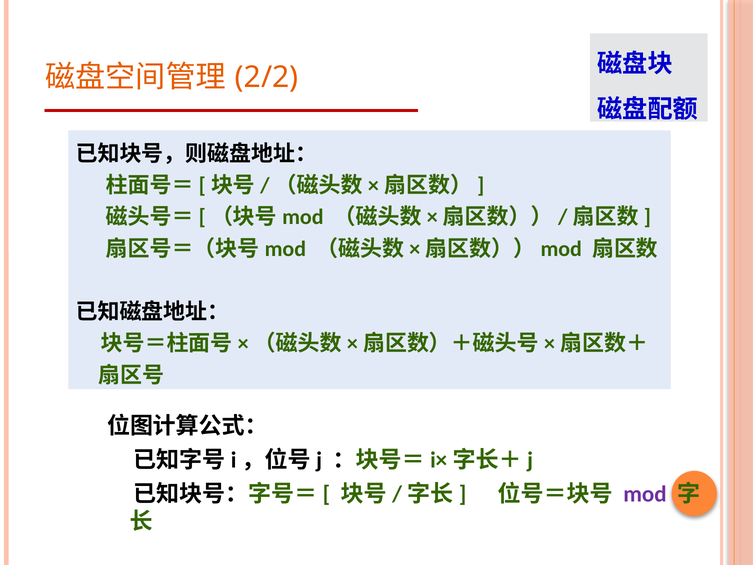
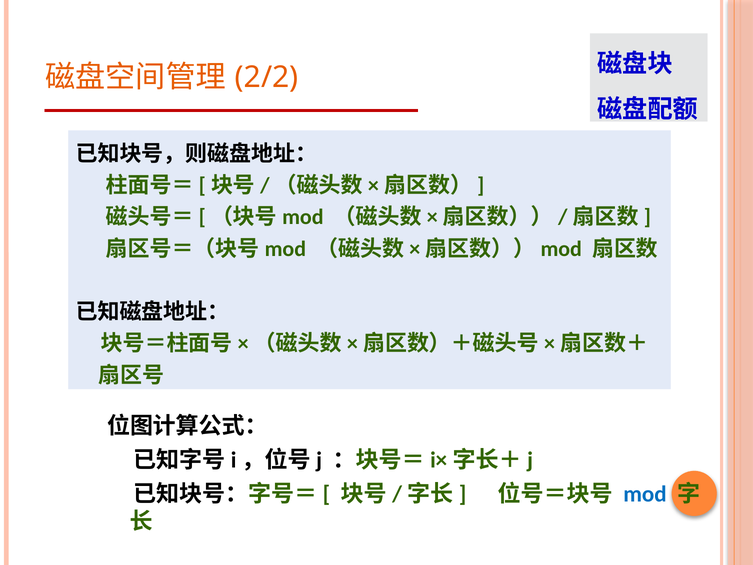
mod colour: purple -> blue (645, 494)
